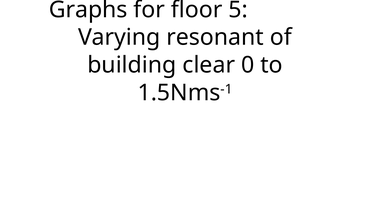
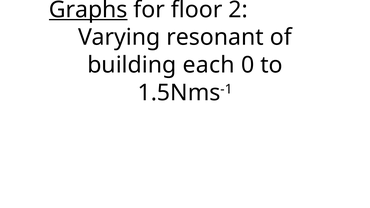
Graphs underline: none -> present (88, 10)
5: 5 -> 2 (238, 10)
clear: clear -> each (209, 65)
